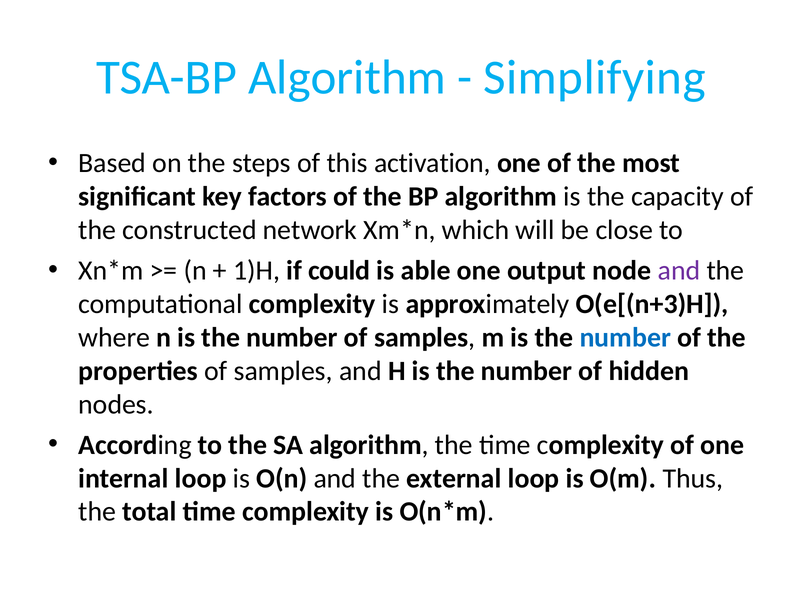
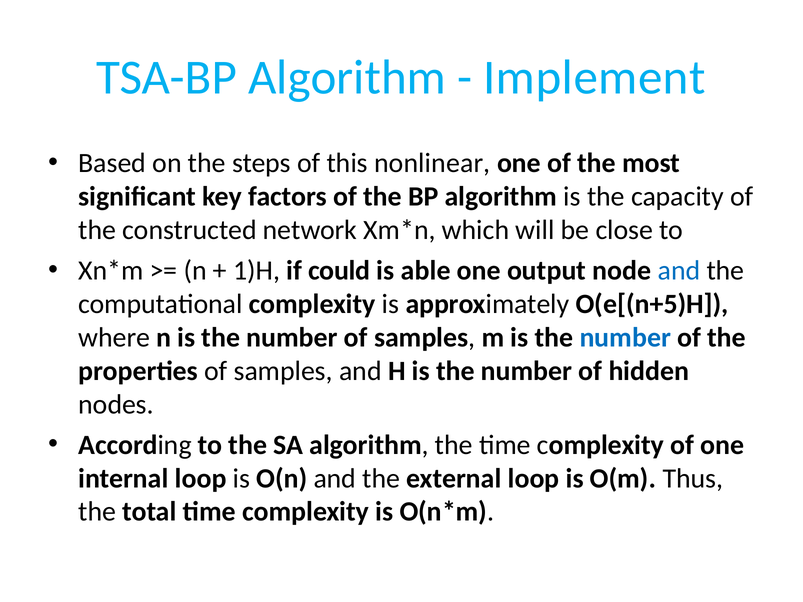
Simplifying: Simplifying -> Implement (594, 78)
activation: activation -> nonlinear (432, 163)
and colour: purple -> blue (679, 271)
O(e[(n+3)H: O(e[(n+3)H -> O(e[(n+5)H (652, 304)
